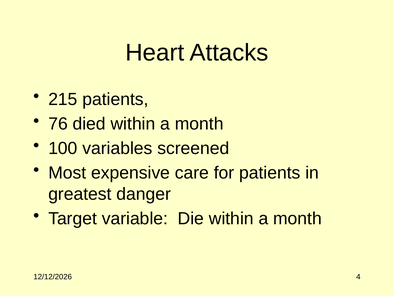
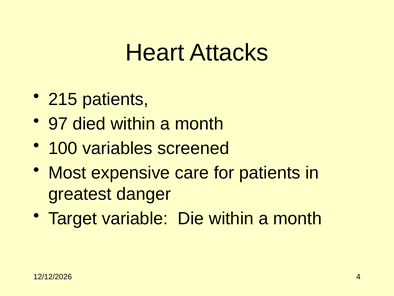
76: 76 -> 97 (58, 124)
